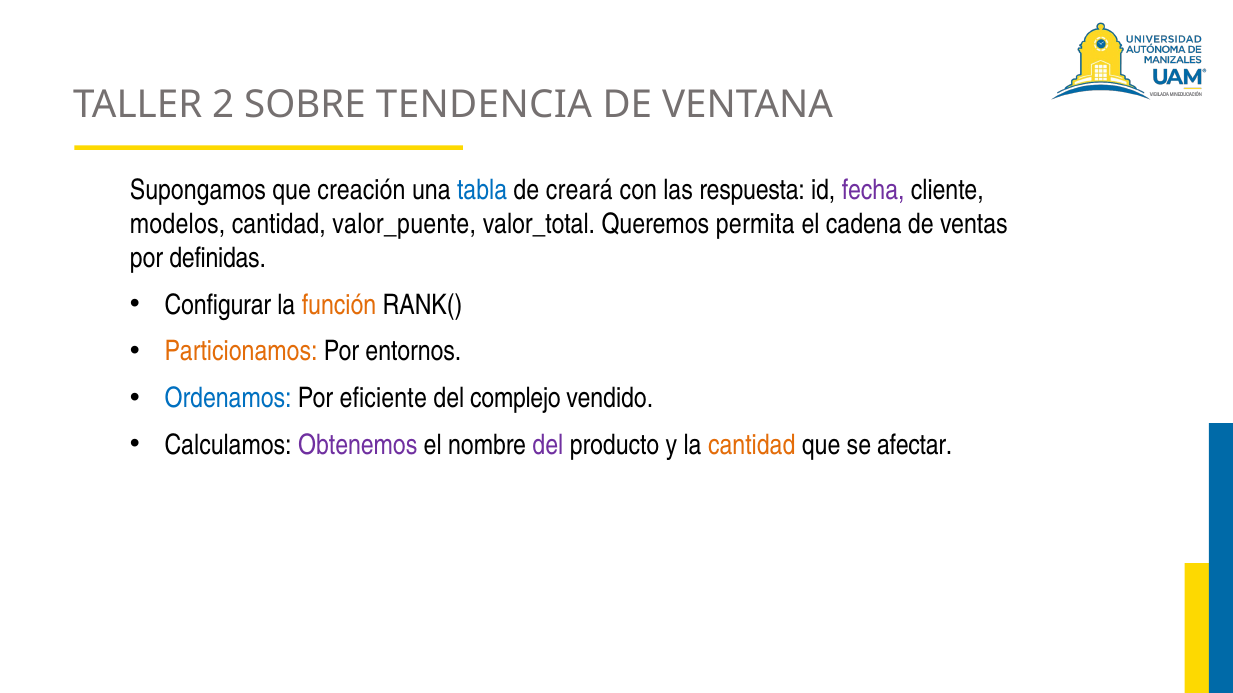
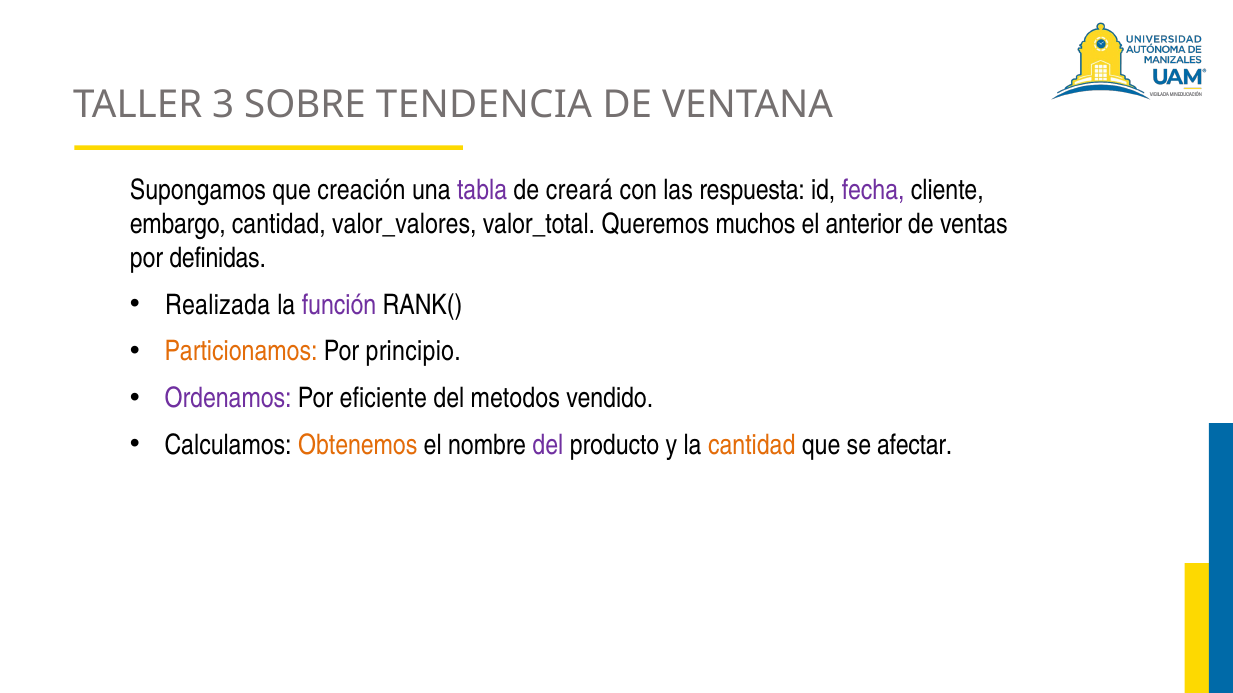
2: 2 -> 3 (223, 104)
tabla colour: blue -> purple (482, 191)
modelos: modelos -> embargo (178, 225)
valor_puente: valor_puente -> valor_valores (404, 225)
permita: permita -> muchos (755, 225)
cadena: cadena -> anterior (864, 225)
Configurar: Configurar -> Realizada (218, 305)
función colour: orange -> purple (339, 305)
entornos: entornos -> principio (413, 352)
Ordenamos colour: blue -> purple (228, 399)
complejo: complejo -> metodos (515, 399)
Obtenemos colour: purple -> orange (358, 445)
